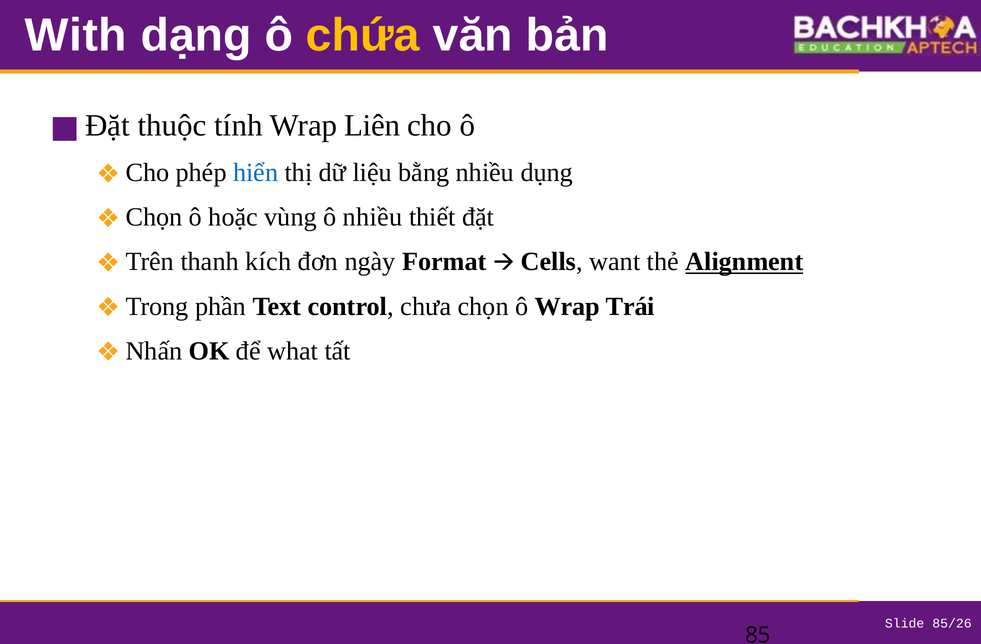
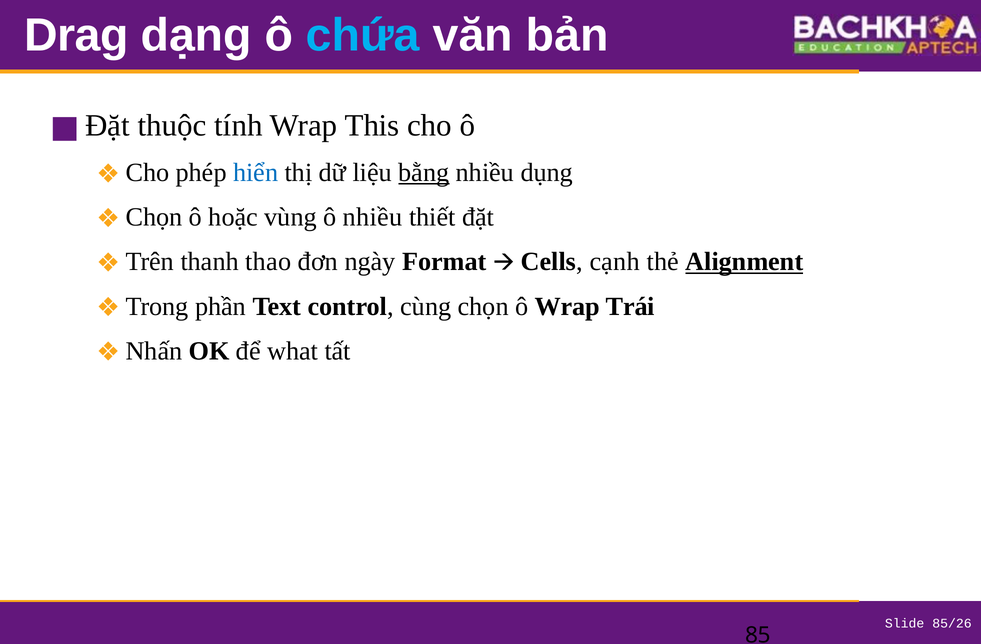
With: With -> Drag (76, 36)
chứa colour: yellow -> light blue (363, 36)
Liên: Liên -> This (372, 126)
bằng underline: none -> present (424, 173)
kích: kích -> thao (268, 262)
want: want -> cạnh (615, 262)
chưa: chưa -> cùng (426, 307)
